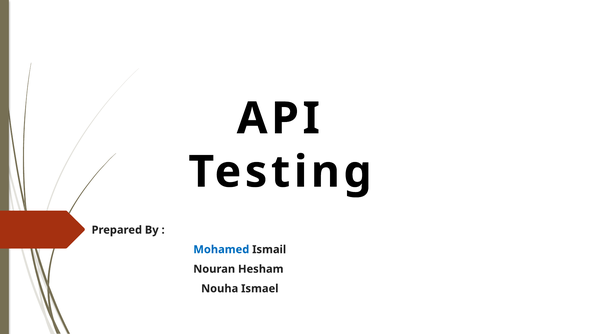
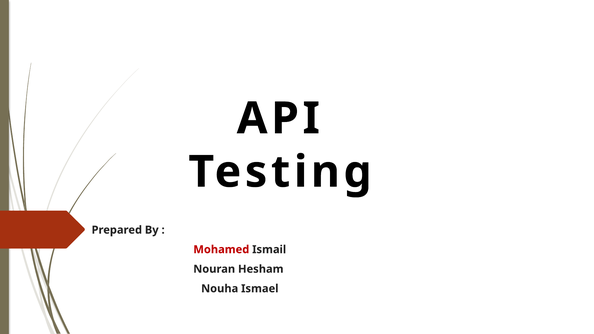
Mohamed colour: blue -> red (221, 250)
